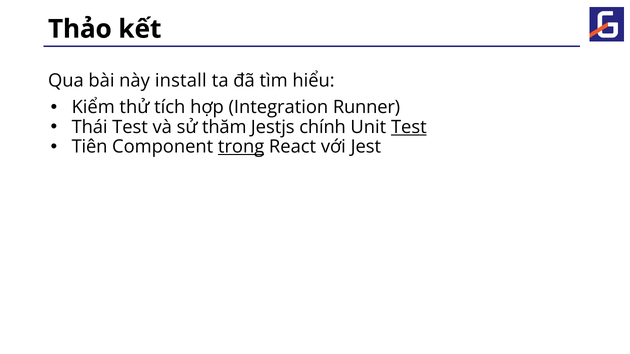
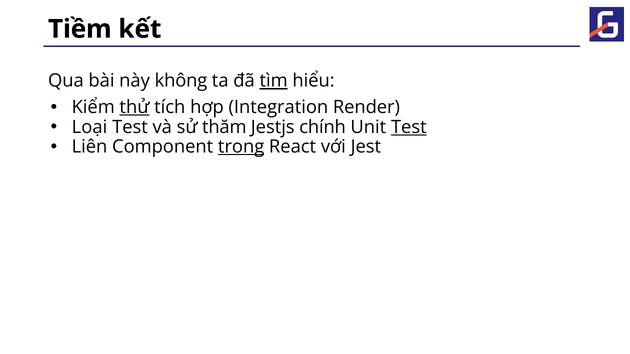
Thảo: Thảo -> Tiềm (80, 29)
install: install -> không (181, 81)
tìm underline: none -> present (274, 81)
thử underline: none -> present (134, 107)
Runner: Runner -> Render (366, 107)
Thái: Thái -> Loại (89, 127)
Tiên: Tiên -> Liên (90, 147)
